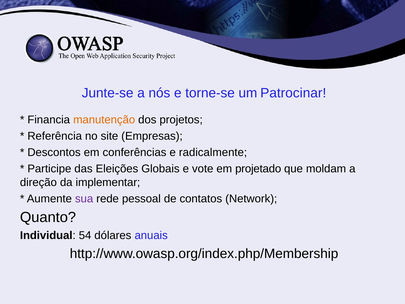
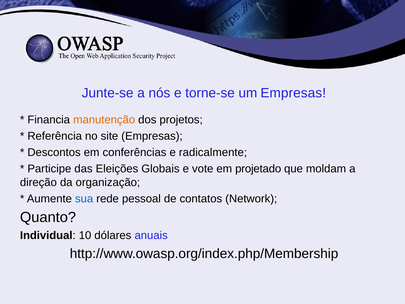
um Patrocinar: Patrocinar -> Empresas (293, 93)
implementar: implementar -> organização (108, 182)
sua colour: purple -> blue (84, 199)
54: 54 -> 10 (85, 235)
